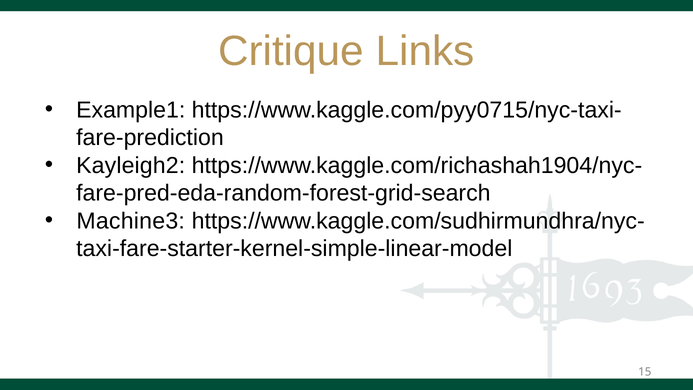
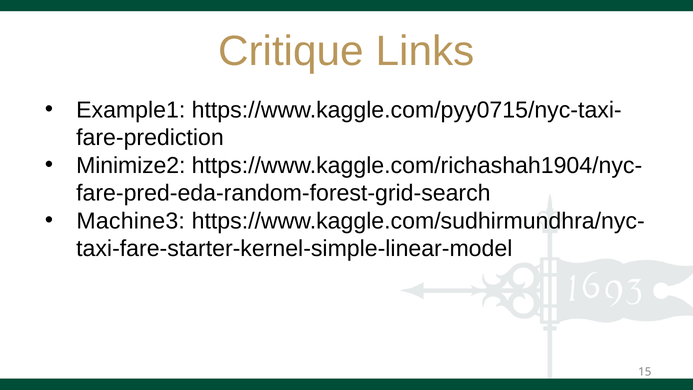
Kayleigh2: Kayleigh2 -> Minimize2 (131, 165)
